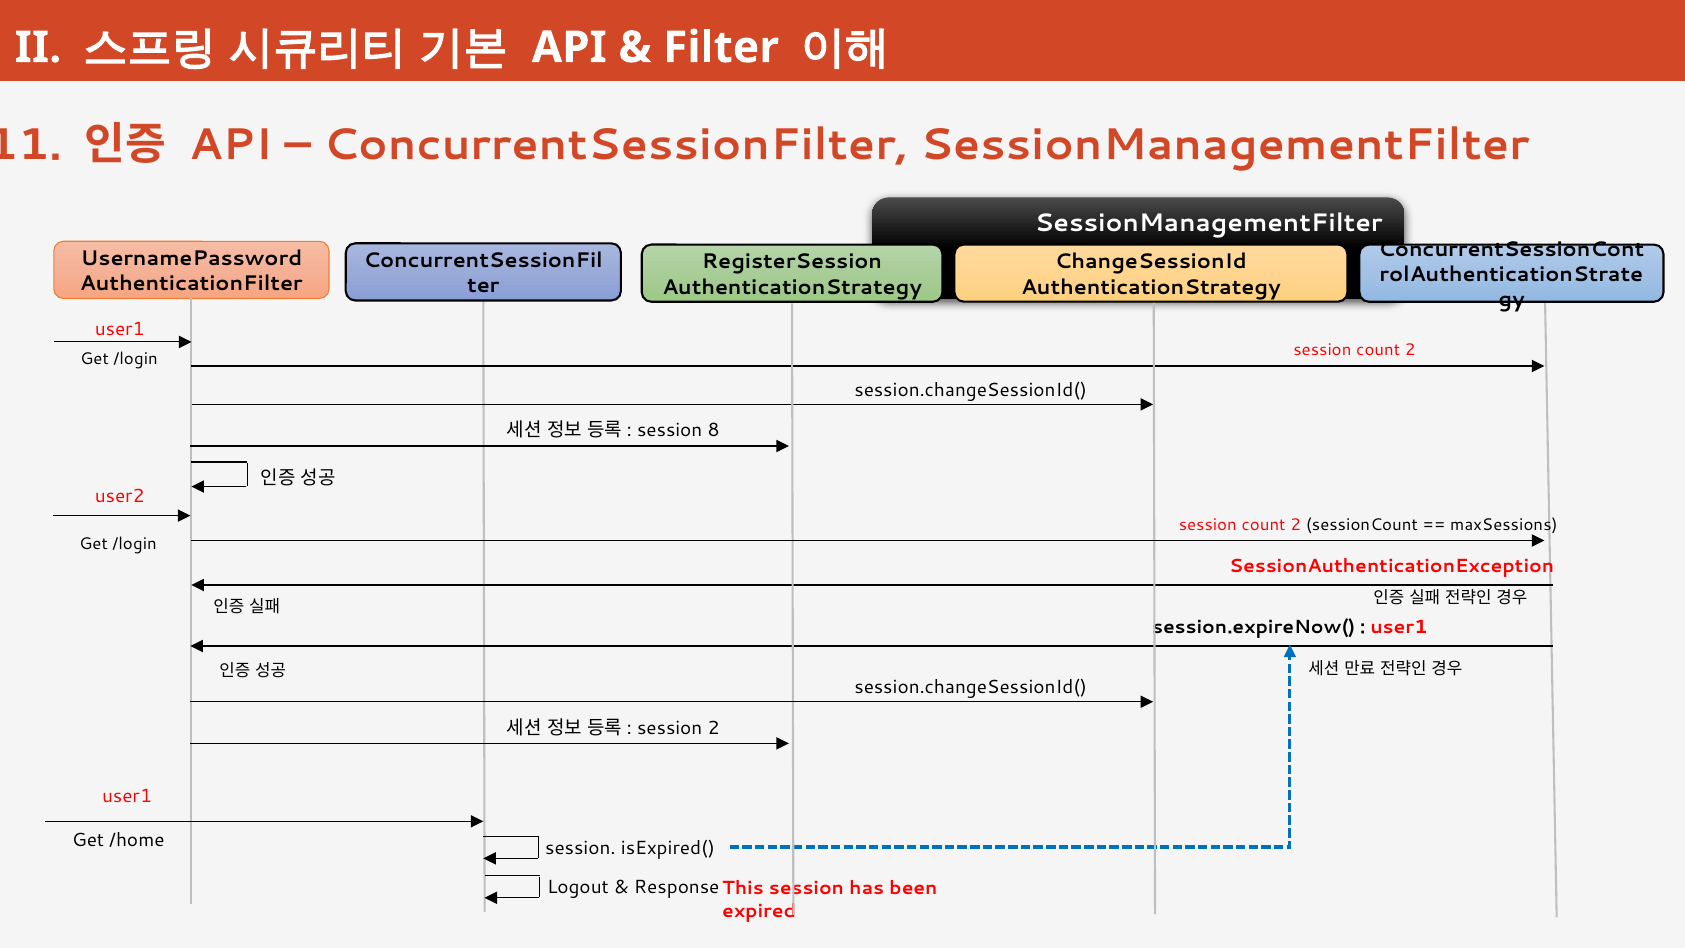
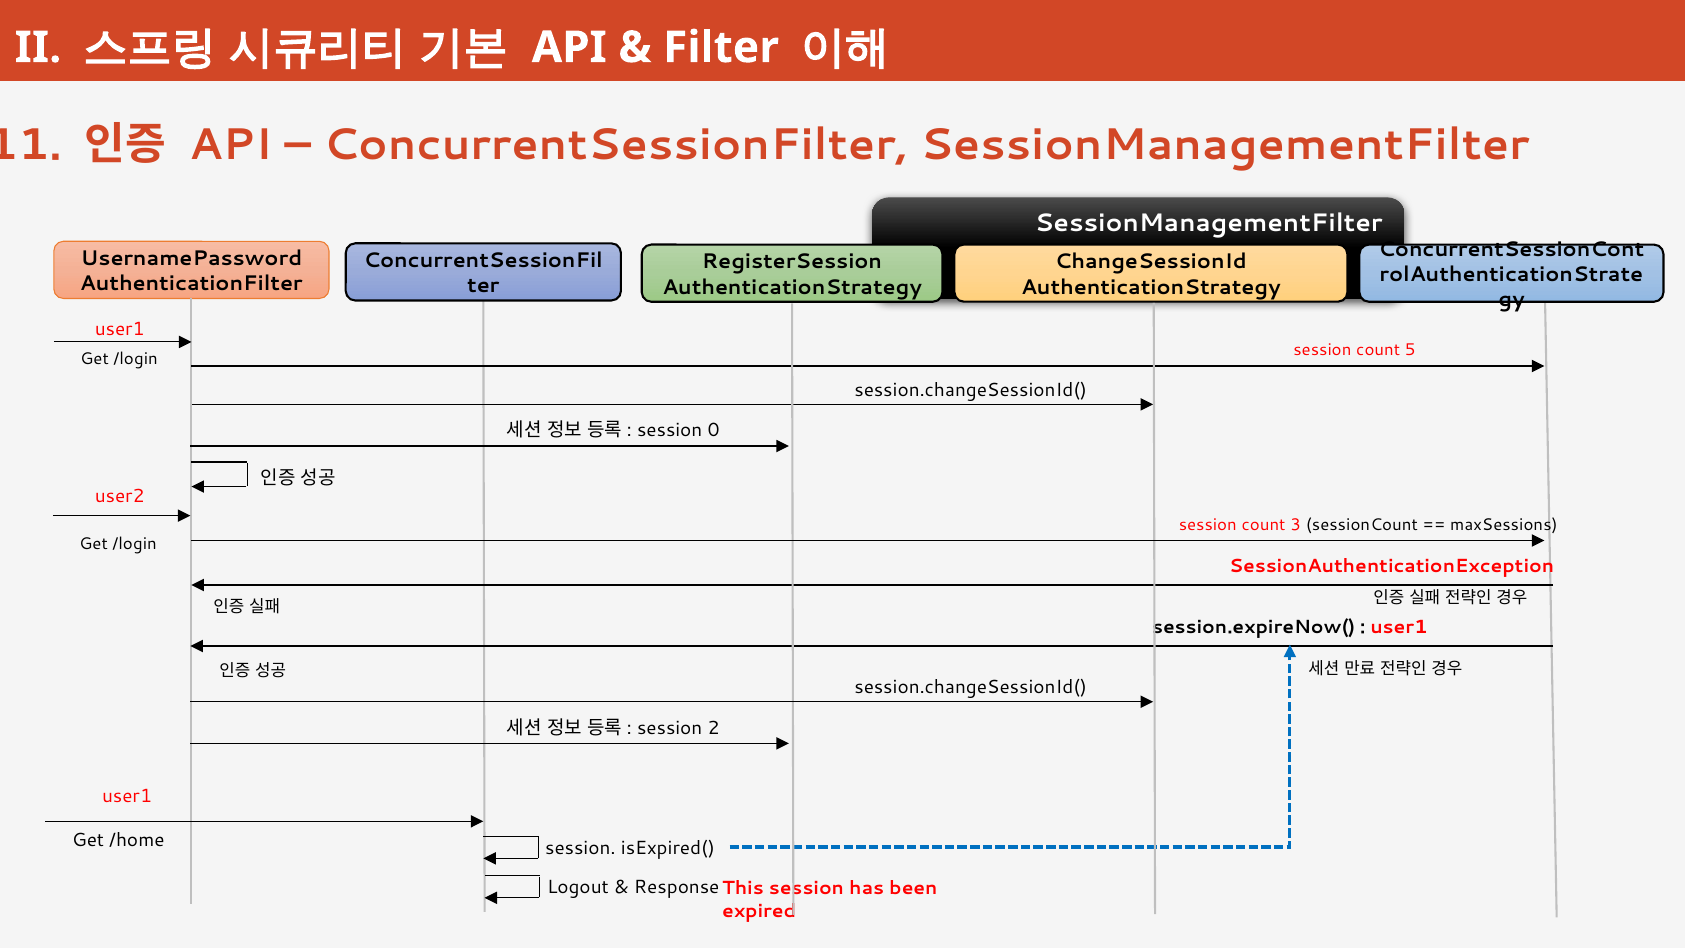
2: 2 -> 5 (1410, 350)
8: 8 -> 0 (714, 431)
2: 2 -> 3 (1296, 525)
